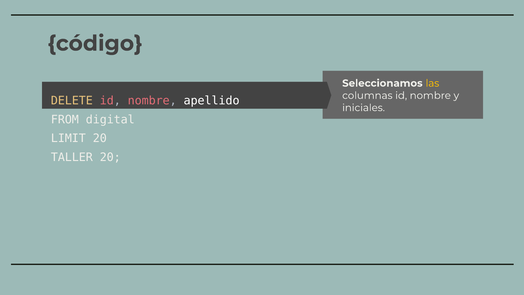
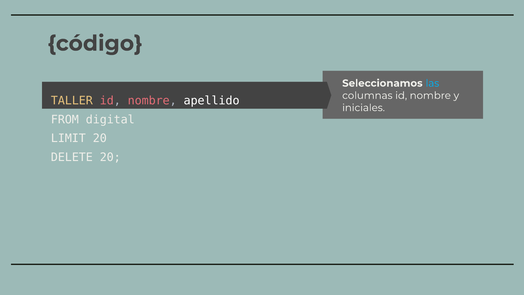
las colour: yellow -> light blue (432, 83)
DELETE: DELETE -> TALLER (72, 101)
TALLER: TALLER -> DELETE (72, 157)
